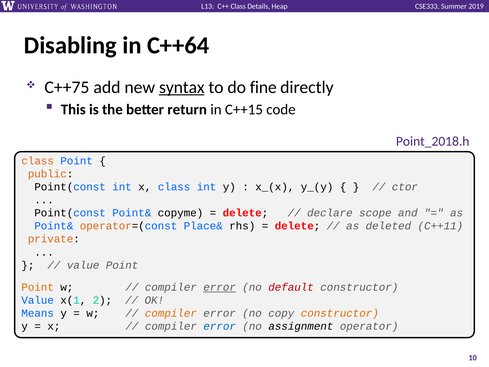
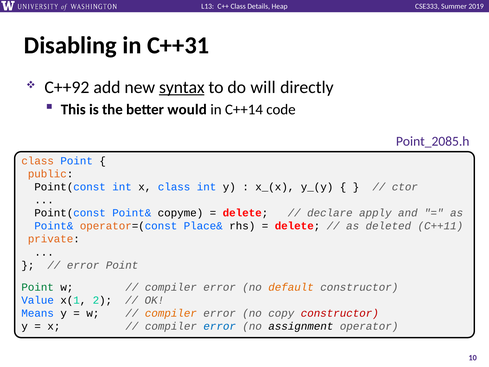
C++64: C++64 -> C++31 (178, 45)
C++75: C++75 -> C++92 (67, 87)
fine: fine -> will (263, 87)
return: return -> would (187, 109)
C++15: C++15 -> C++14 (244, 109)
Point_2018.h: Point_2018.h -> Point_2085.h (433, 141)
scope: scope -> apply (375, 213)
value: value -> error (83, 265)
Point colour: orange -> green (38, 287)
error underline: present -> none (220, 287)
default colour: red -> orange (291, 287)
constructor colour: orange -> red (340, 313)
